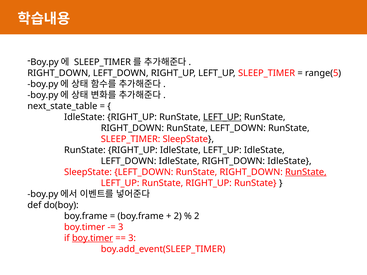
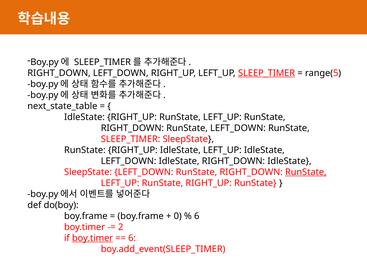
SLEEP_TIMER underline: none -> present (267, 73)
LEFT_UP underline: present -> none (222, 117)
2: 2 -> 0 (178, 216)
2: 2 -> 6 (197, 216)
3: 3 -> 2 (121, 227)
3: 3 -> 6 (132, 238)
